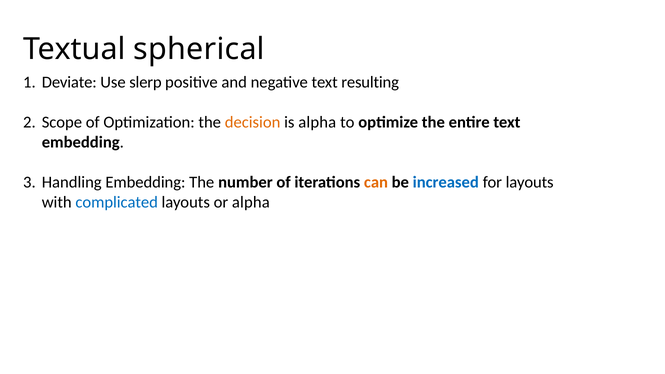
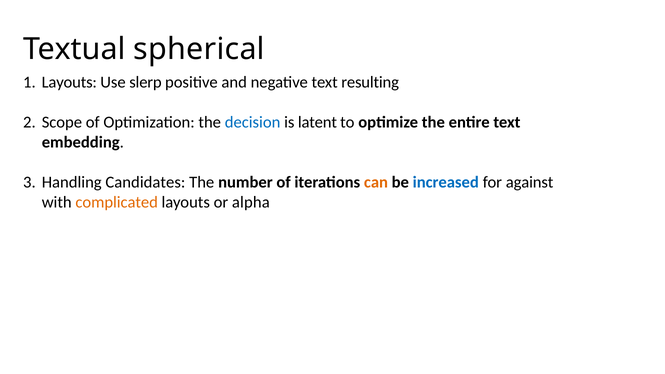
Deviate: Deviate -> Layouts (69, 82)
decision colour: orange -> blue (253, 122)
is alpha: alpha -> latent (317, 122)
Handling Embedding: Embedding -> Candidates (145, 182)
for layouts: layouts -> against (530, 182)
complicated colour: blue -> orange (117, 202)
